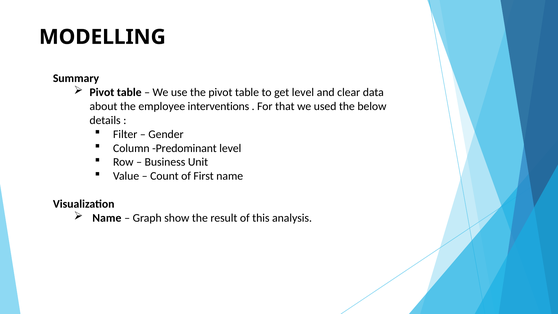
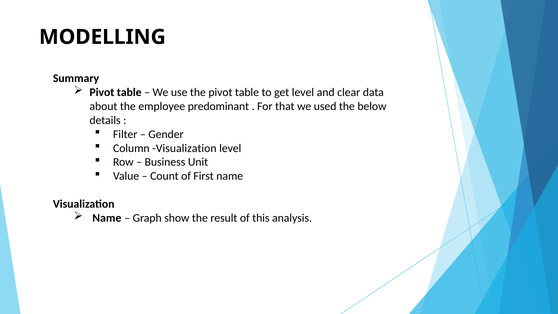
interventions: interventions -> predominant (218, 106)
Column Predominant: Predominant -> Visualization (184, 148)
